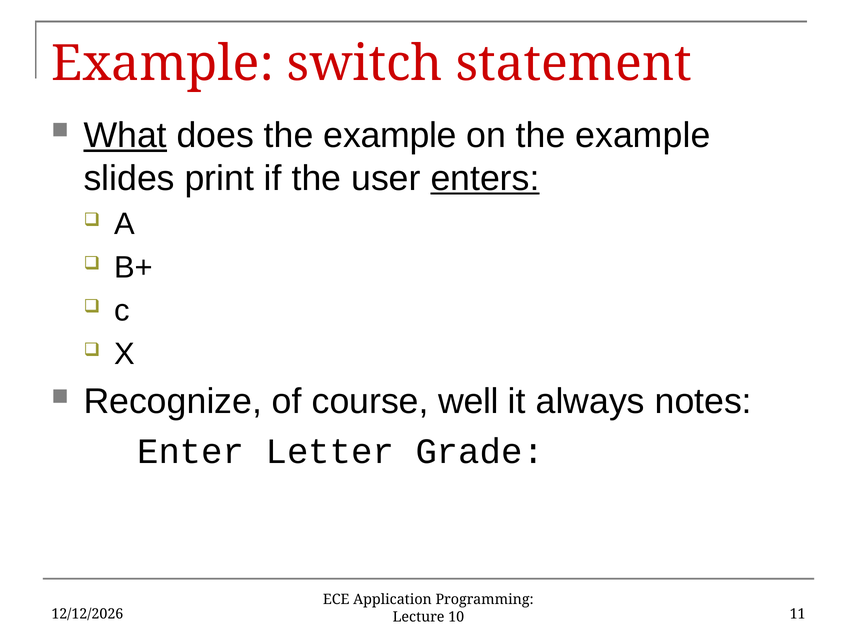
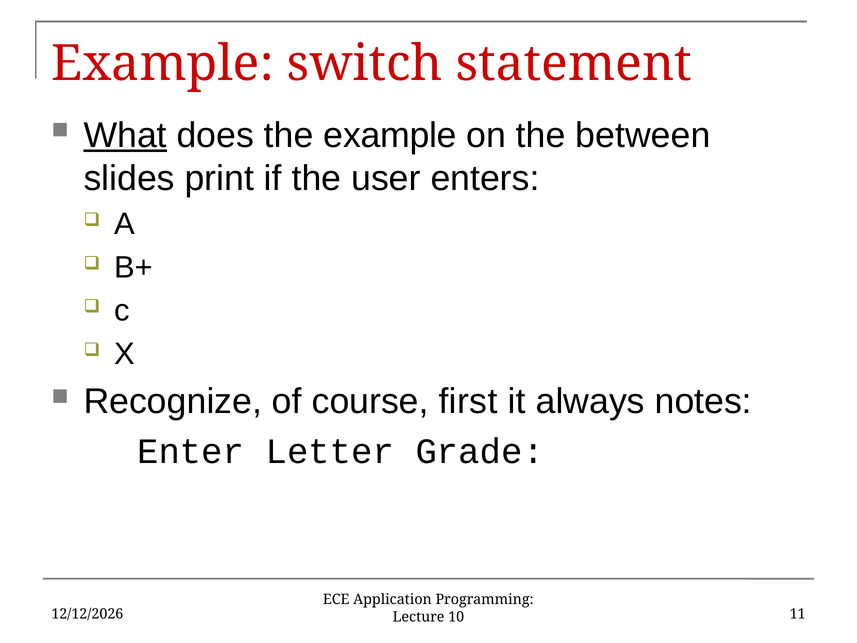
on the example: example -> between (643, 135)
enters underline: present -> none (485, 178)
well: well -> first (468, 401)
